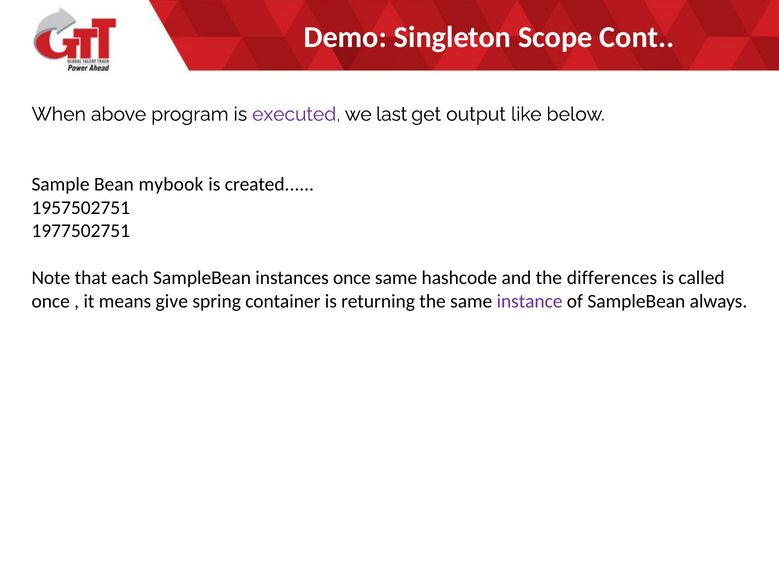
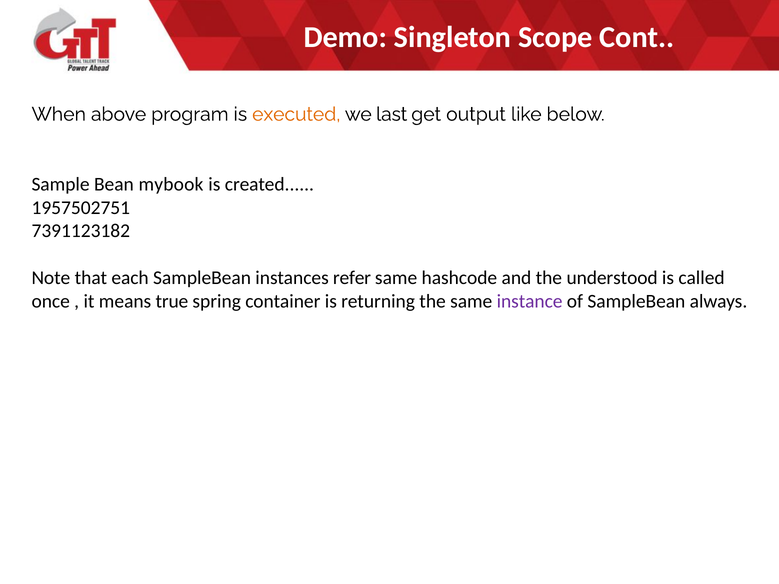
executed colour: purple -> orange (296, 114)
1977502751: 1977502751 -> 7391123182 (81, 231)
instances once: once -> refer (352, 278)
differences: differences -> understood (612, 278)
give: give -> true (172, 301)
